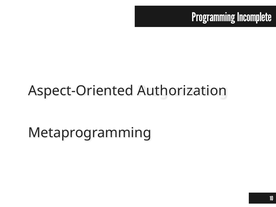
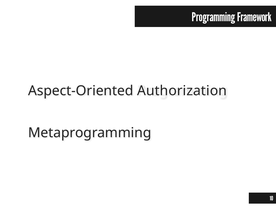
Incomplete: Incomplete -> Framework (254, 17)
